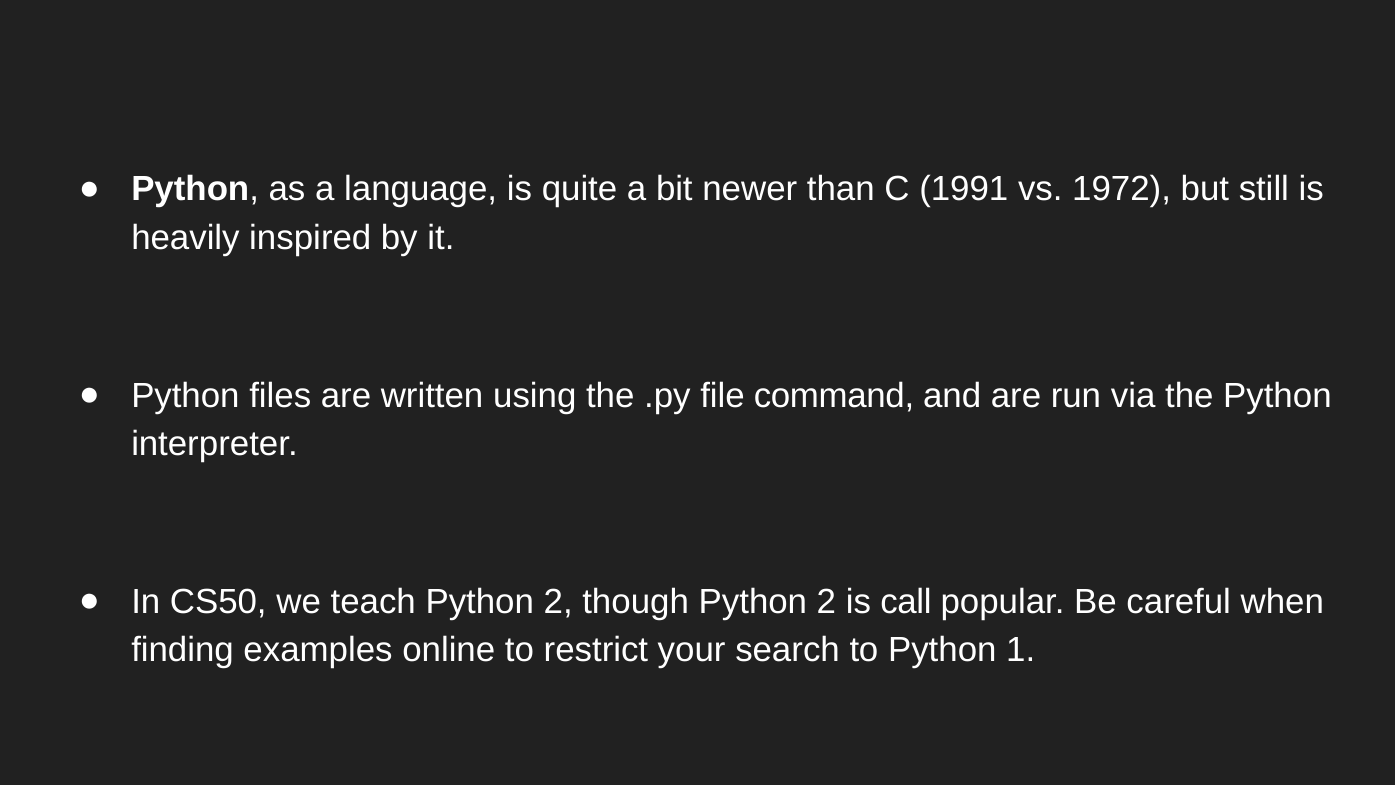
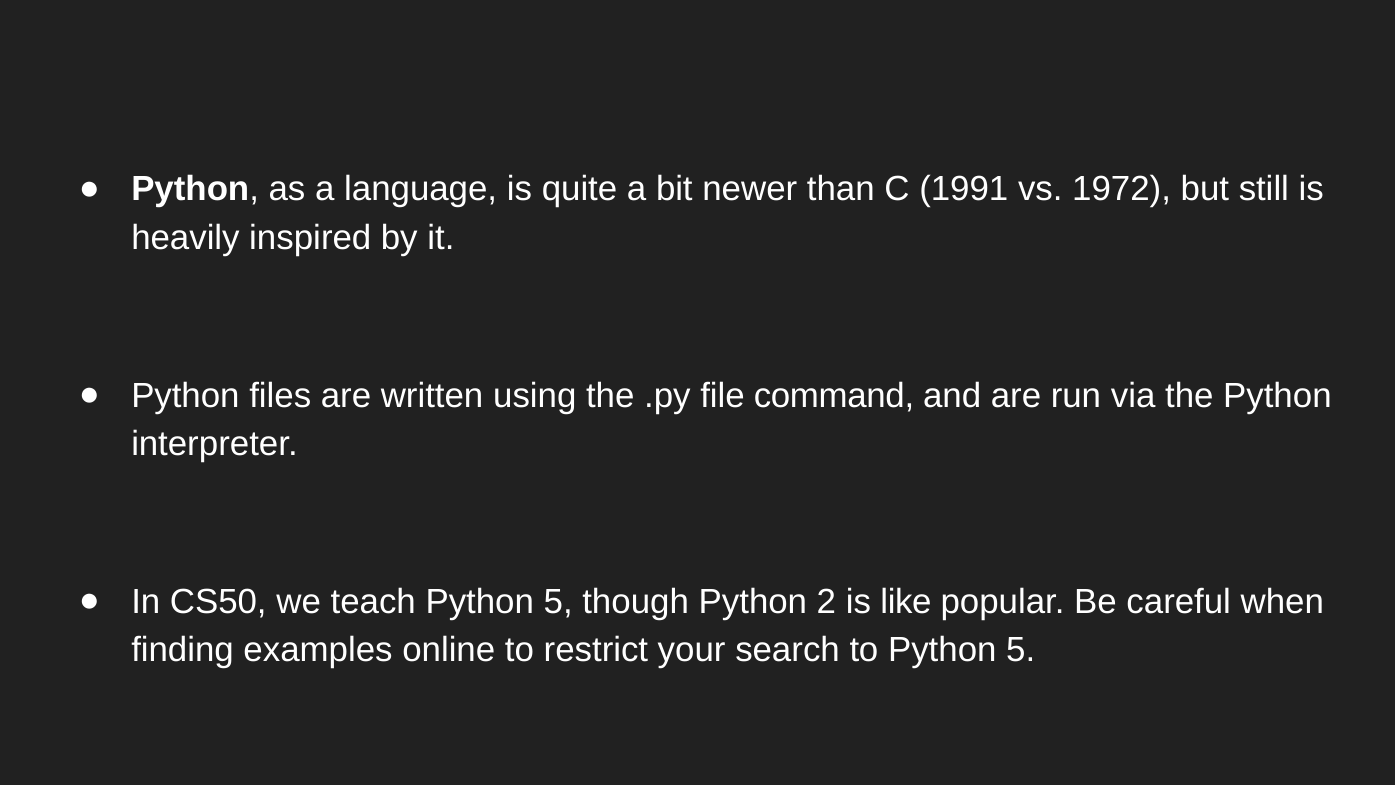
teach Python 2: 2 -> 5 (558, 602)
call: call -> like (906, 602)
to Python 1: 1 -> 5 (1021, 650)
